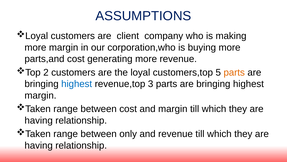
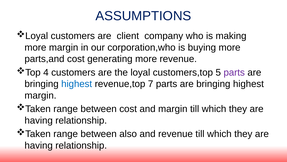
2: 2 -> 4 (46, 72)
parts colour: orange -> purple (234, 72)
3: 3 -> 7 (151, 84)
only: only -> also (128, 133)
